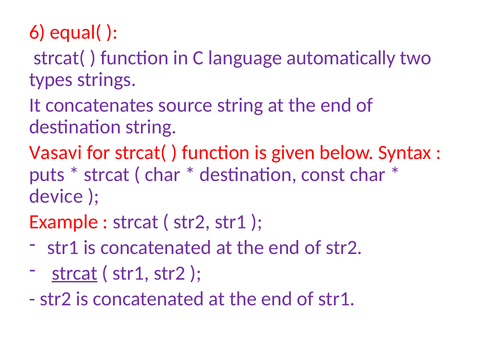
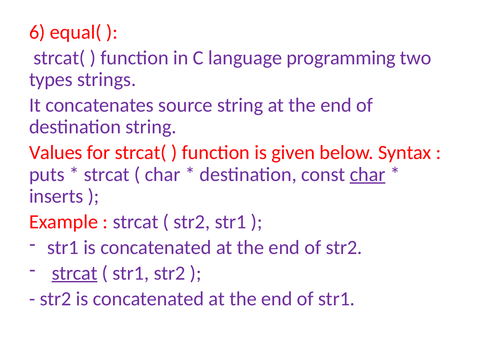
automatically: automatically -> programming (341, 58)
Vasavi: Vasavi -> Values (56, 153)
char underline: none -> present (368, 174)
device: device -> inserts (56, 196)
